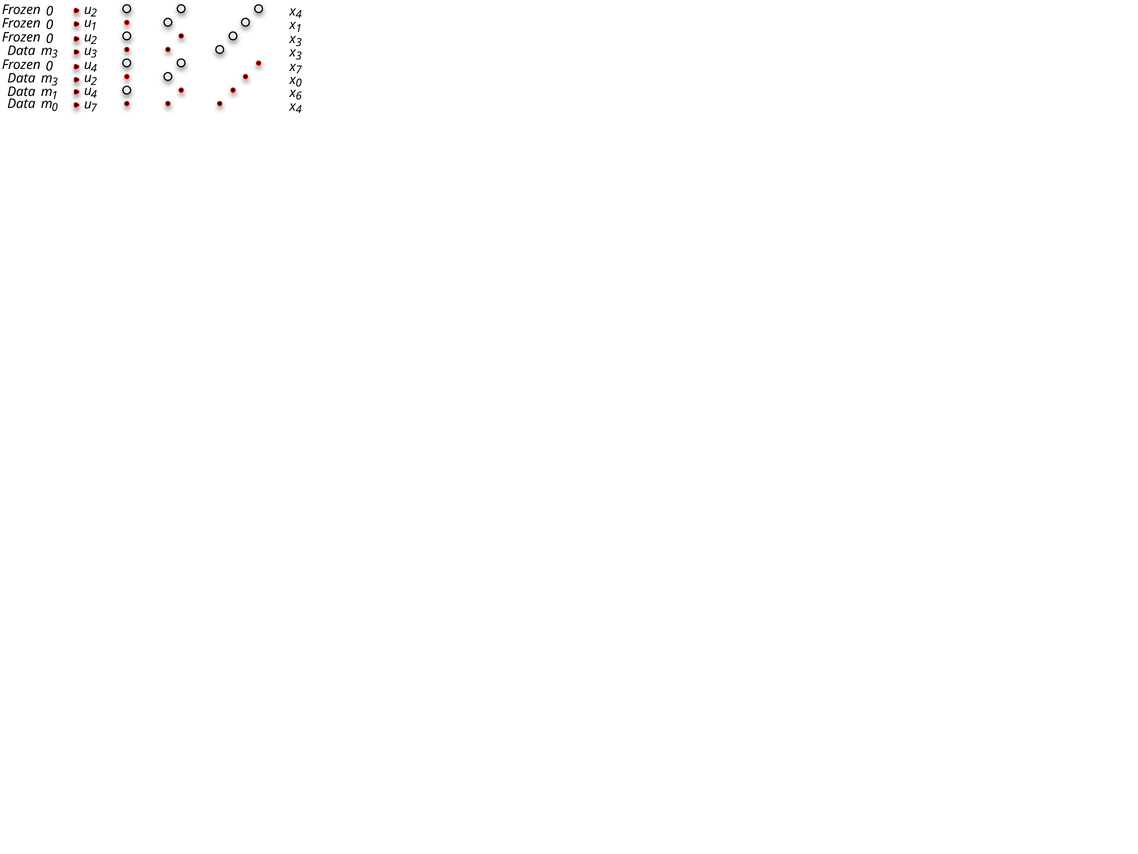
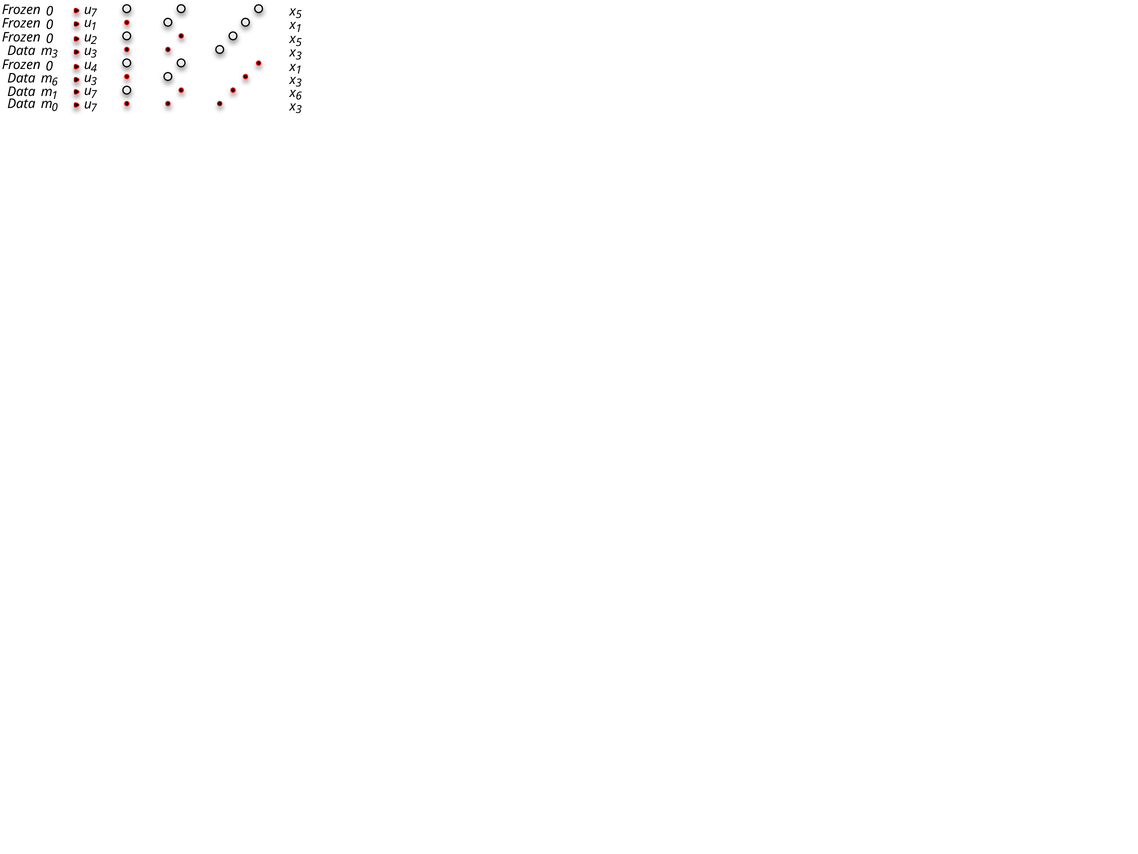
2: 2 -> 7 (94, 13)
4: 4 -> 5 (299, 15)
3: 3 -> 5 (299, 42)
7: 7 -> 1 (299, 70)
2: 2 -> 3 (94, 81)
3: 3 -> 6 (55, 82)
0: 0 -> 3 (299, 83)
4: 4 -> 7 (94, 94)
4: 4 -> 3 (299, 110)
